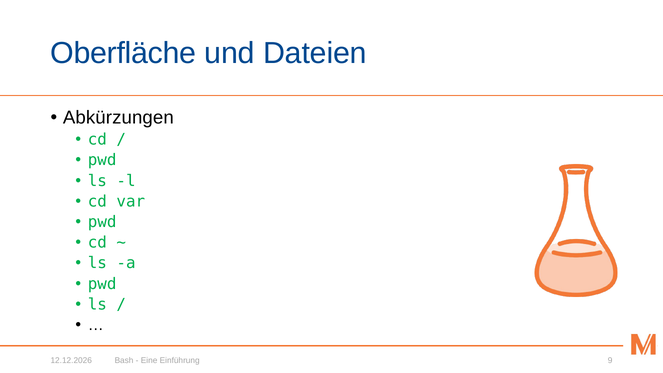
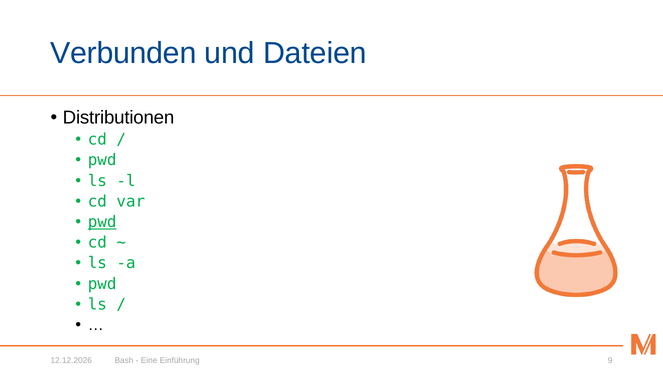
Oberfläche: Oberfläche -> Verbunden (123, 53)
Abkürzungen: Abkürzungen -> Distributionen (119, 117)
pwd underline: none -> present (102, 222)
